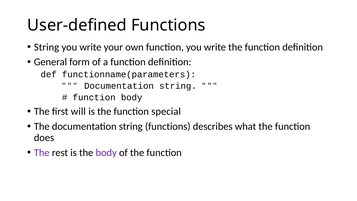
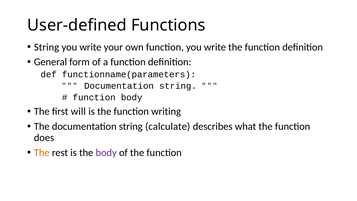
special: special -> writing (166, 111)
string functions: functions -> calculate (168, 126)
The colour: purple -> orange (42, 153)
